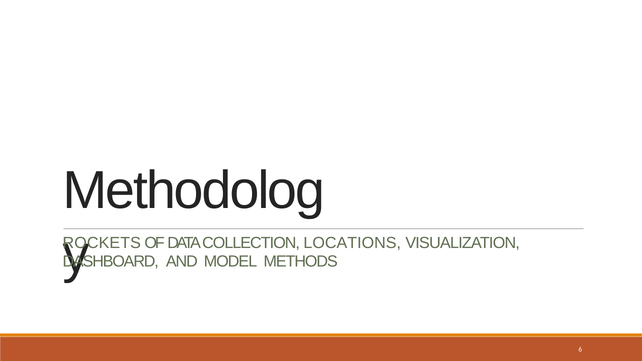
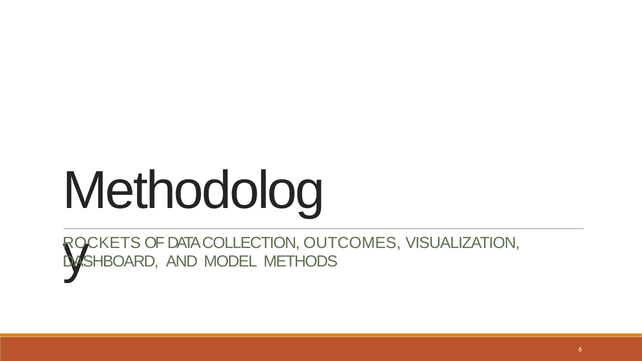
LOCATIONS: LOCATIONS -> OUTCOMES (352, 243)
